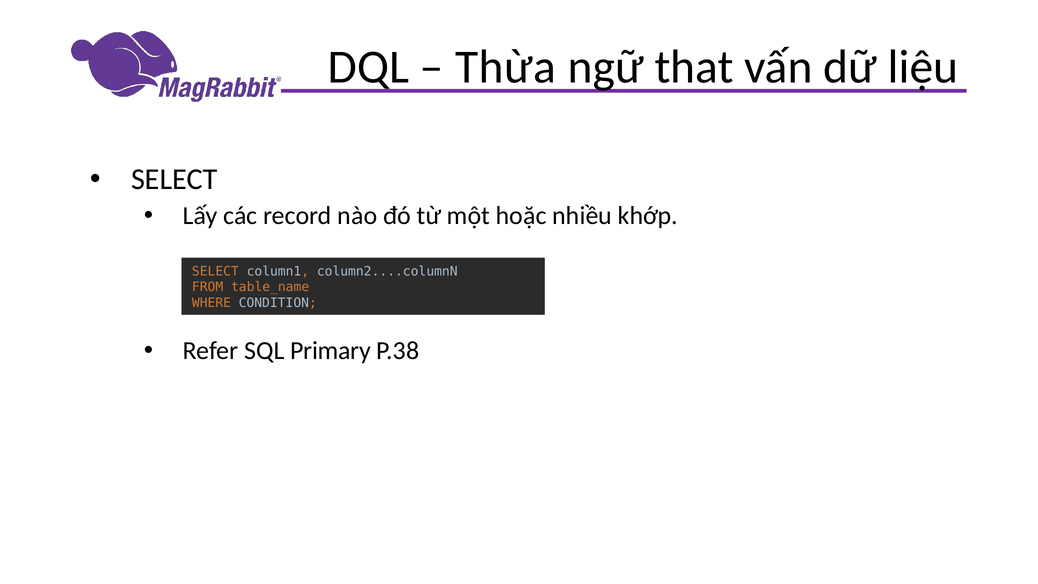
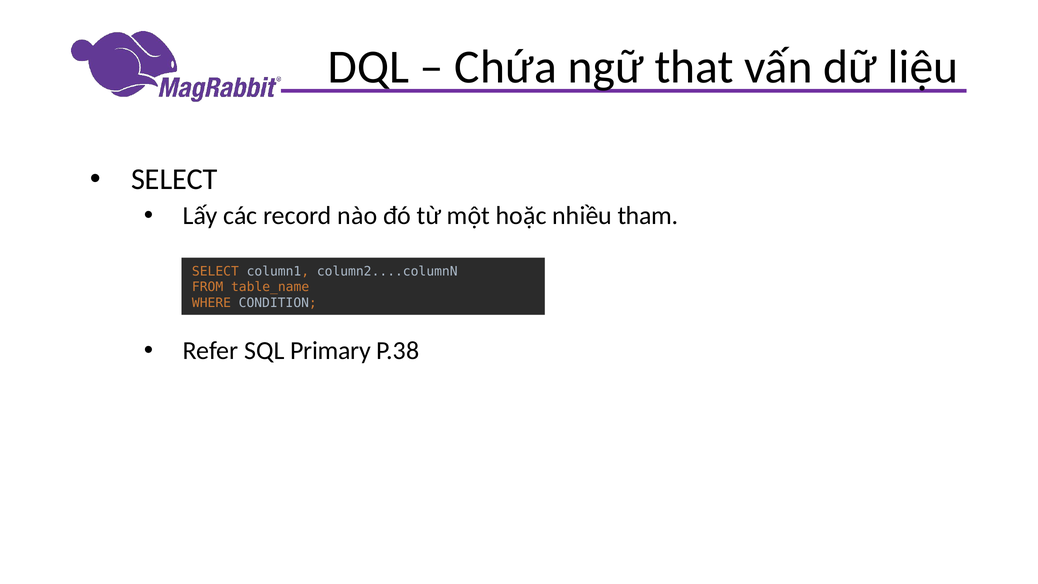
Thừa: Thừa -> Chứa (506, 67)
khớp: khớp -> tham (648, 216)
